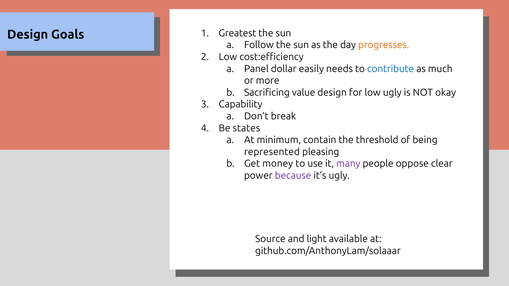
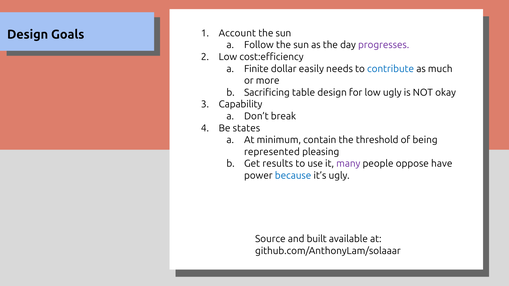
Greatest: Greatest -> Account (237, 33)
progresses colour: orange -> purple (384, 45)
Panel: Panel -> Finite (256, 69)
value: value -> table (304, 93)
money: money -> results (278, 164)
clear: clear -> have (442, 164)
because colour: purple -> blue (293, 176)
light: light -> built (317, 239)
